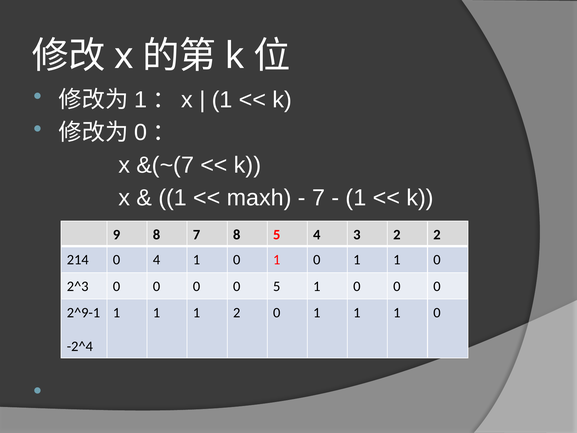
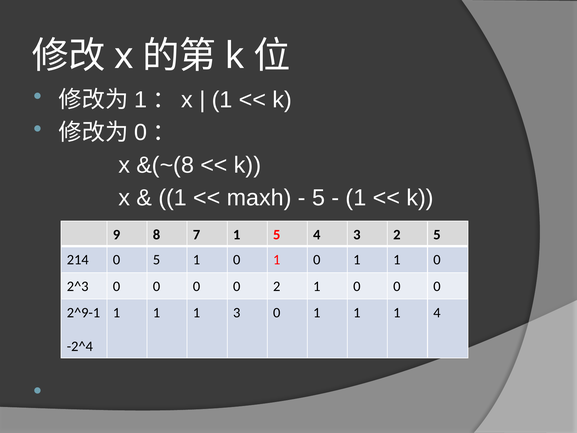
&(~(7: &(~(7 -> &(~(8 (165, 165)
7: 7 -> 5 (319, 198)
7 8: 8 -> 1 (237, 235)
2 2: 2 -> 5 (437, 235)
0 4: 4 -> 5 (157, 260)
0 5: 5 -> 2 (277, 286)
1 2: 2 -> 3 (237, 313)
1 1 1 0: 0 -> 4 (437, 313)
